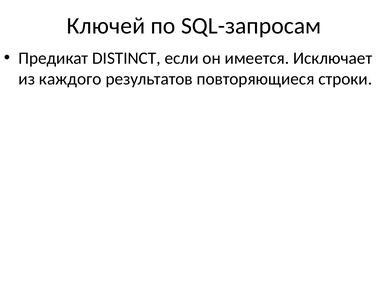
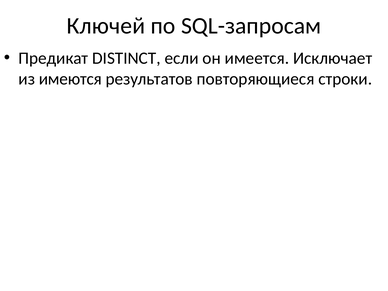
каждого: каждого -> имеются (70, 79)
